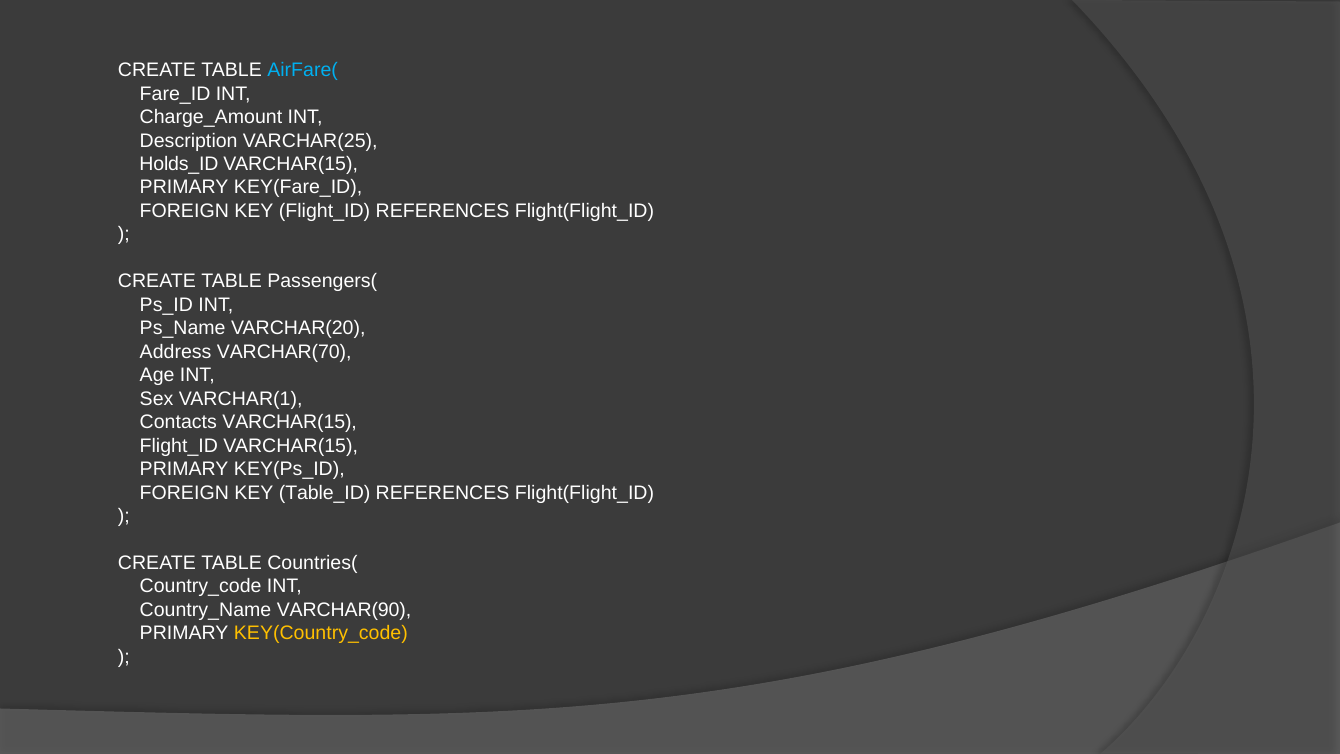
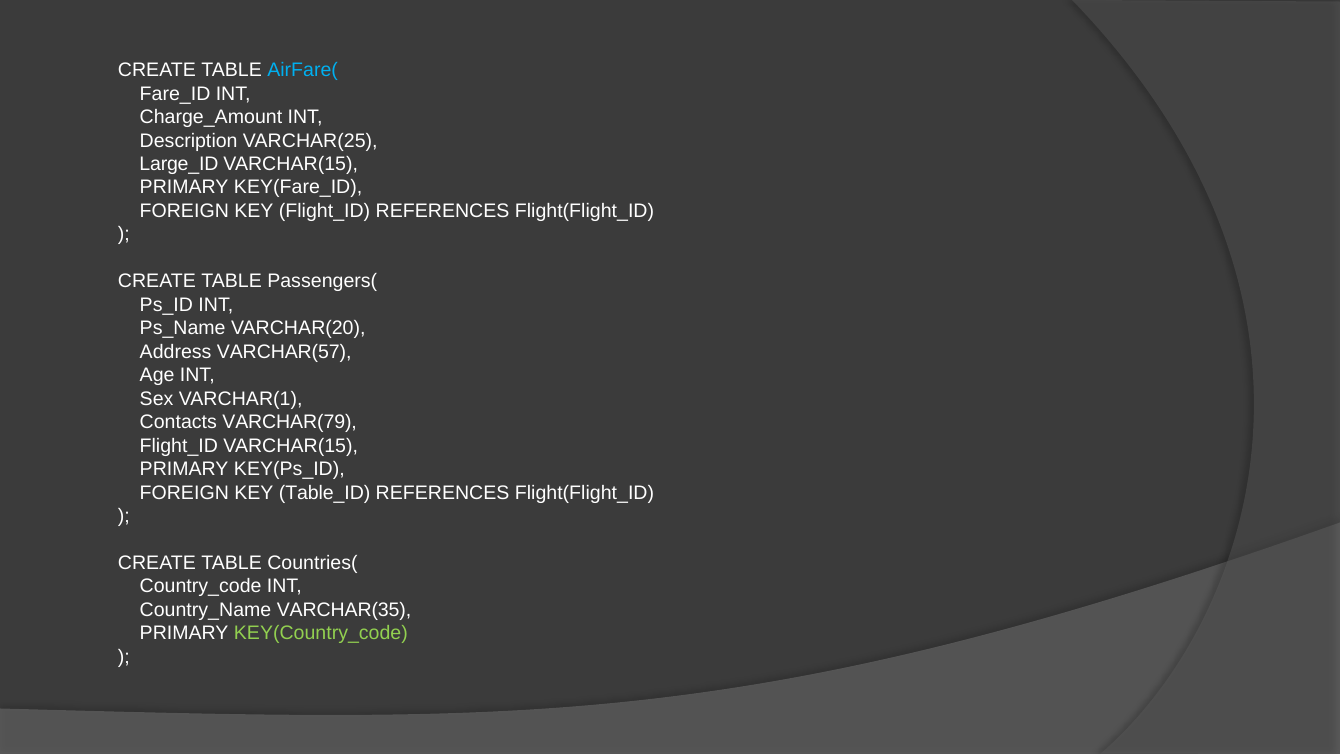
Holds_ID: Holds_ID -> Large_ID (179, 164)
VARCHAR(70: VARCHAR(70 -> VARCHAR(57 (284, 352)
Contacts VARCHAR(15: VARCHAR(15 -> VARCHAR(79 (290, 422)
VARCHAR(90: VARCHAR(90 -> VARCHAR(35 (344, 610)
KEY(Country_code colour: yellow -> light green (321, 633)
